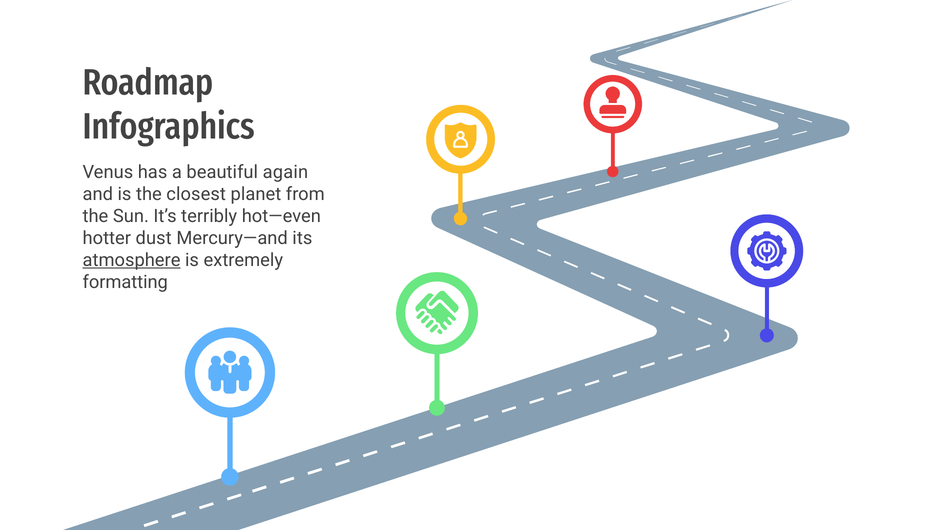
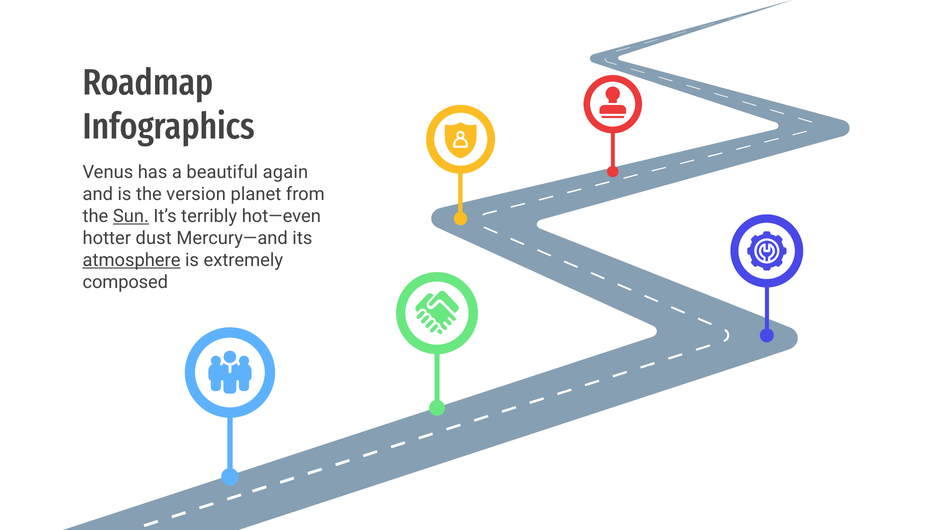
closest: closest -> version (196, 194)
Sun underline: none -> present (131, 216)
formatting: formatting -> composed (125, 282)
